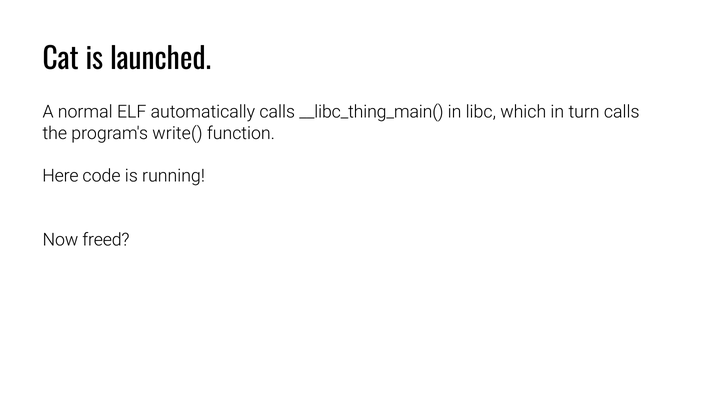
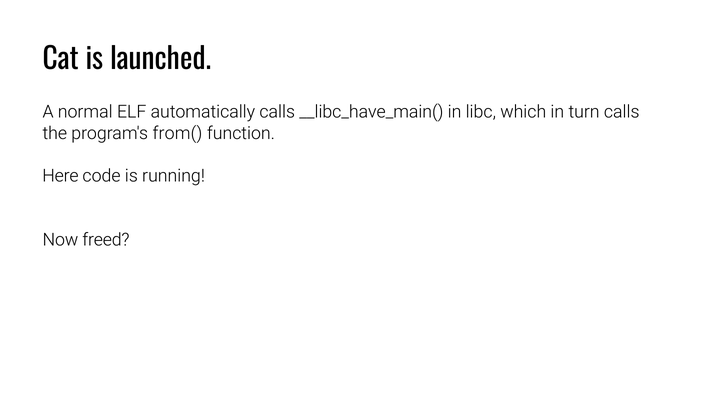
__libc_thing_main(: __libc_thing_main( -> __libc_have_main( (371, 112)
write(: write( -> from( (177, 133)
